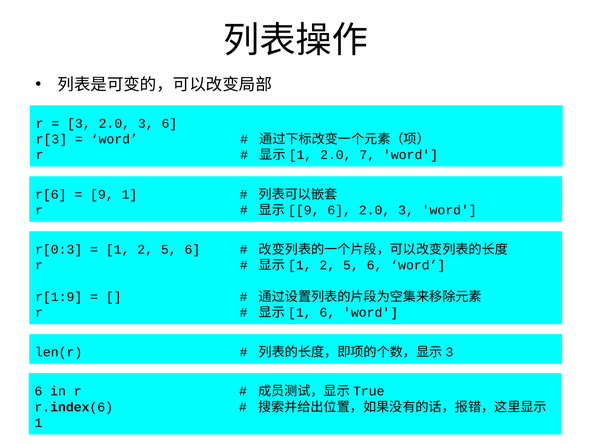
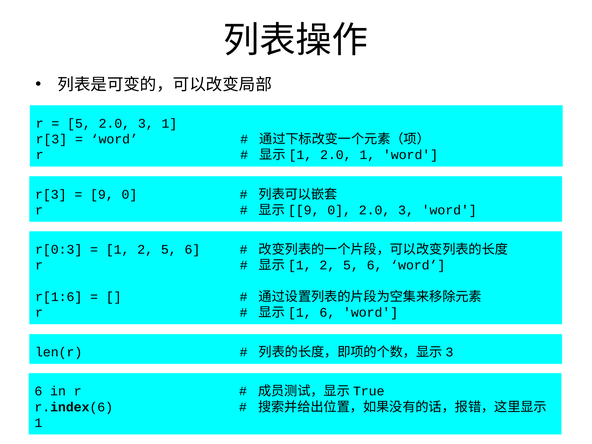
3: 3 -> 5 (79, 123)
3 6: 6 -> 1 (169, 123)
2.0 7: 7 -> 1 (367, 155)
r[6: r[6 -> r[3 (51, 194)
9 1: 1 -> 0 (129, 194)
6: 6 -> 0 (339, 210)
r[1:9: r[1:9 -> r[1:6 (59, 297)
